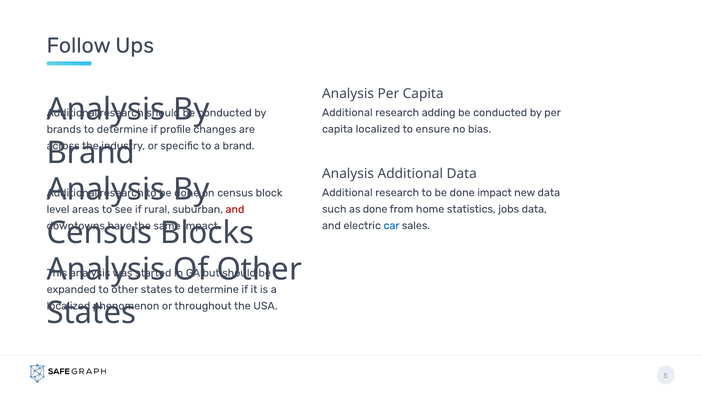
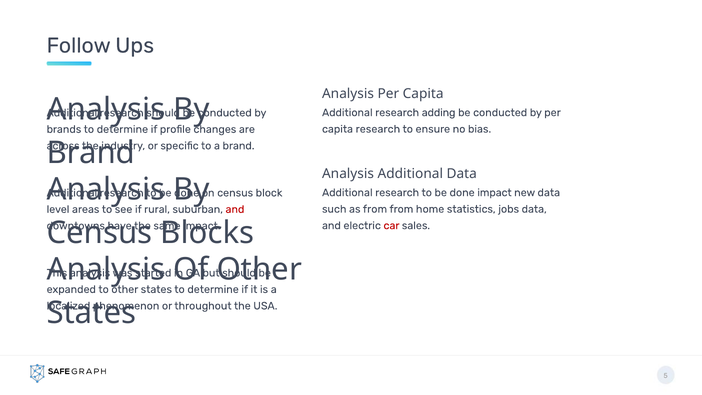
capita localized: localized -> research (378, 129)
as done: done -> from (375, 209)
car colour: blue -> red (392, 226)
